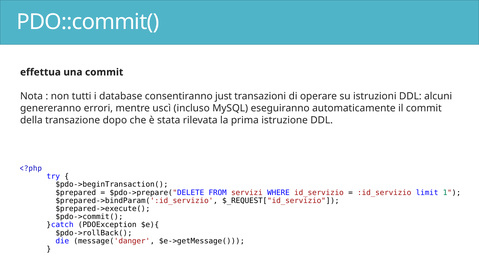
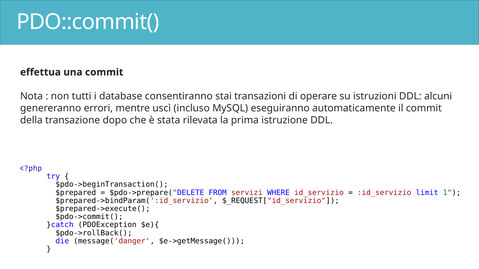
just: just -> stai (224, 96)
